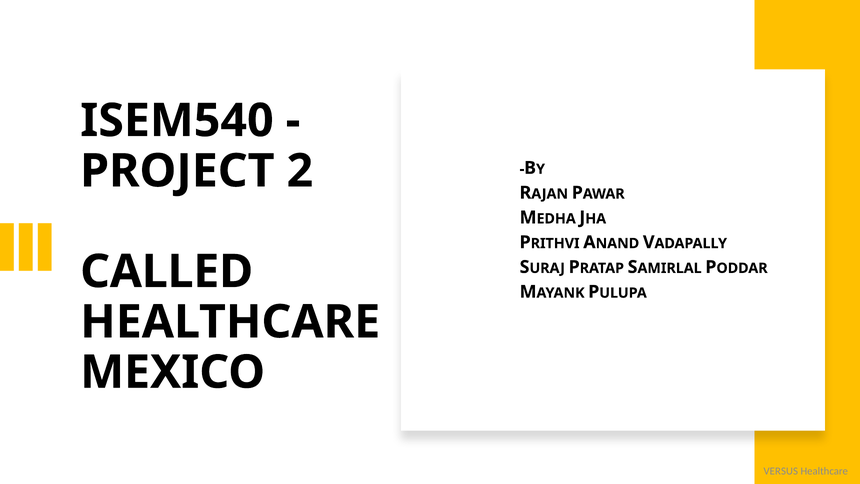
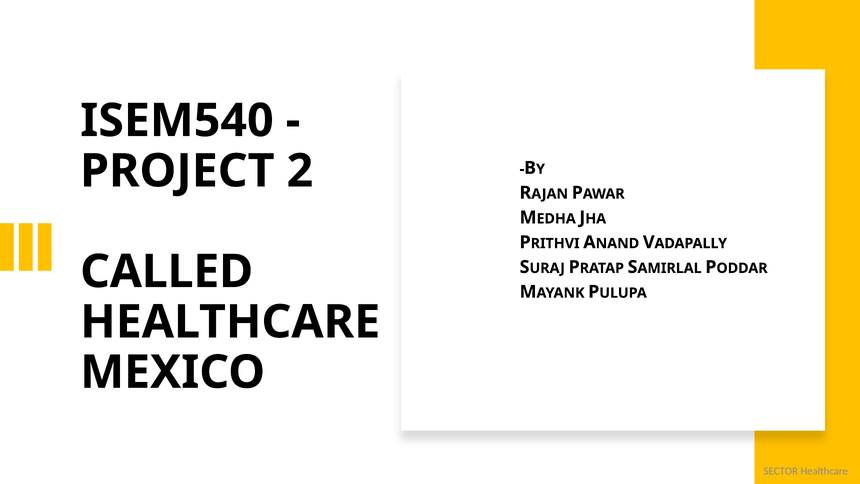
VERSUS: VERSUS -> SECTOR (781, 471)
